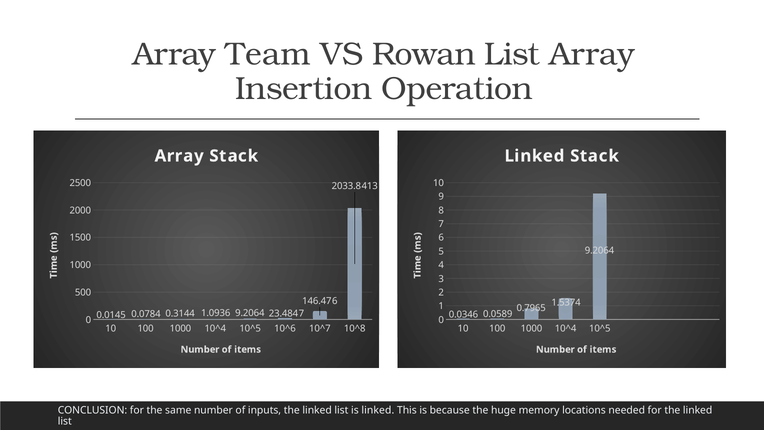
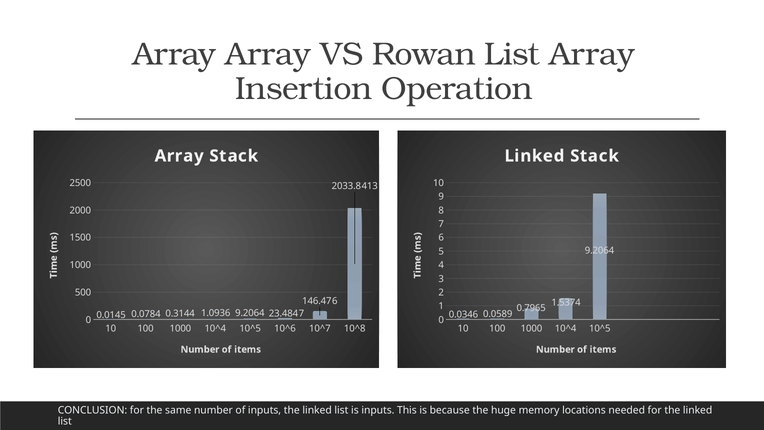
Array Team: Team -> Array (268, 54)
is linked: linked -> inputs (378, 410)
